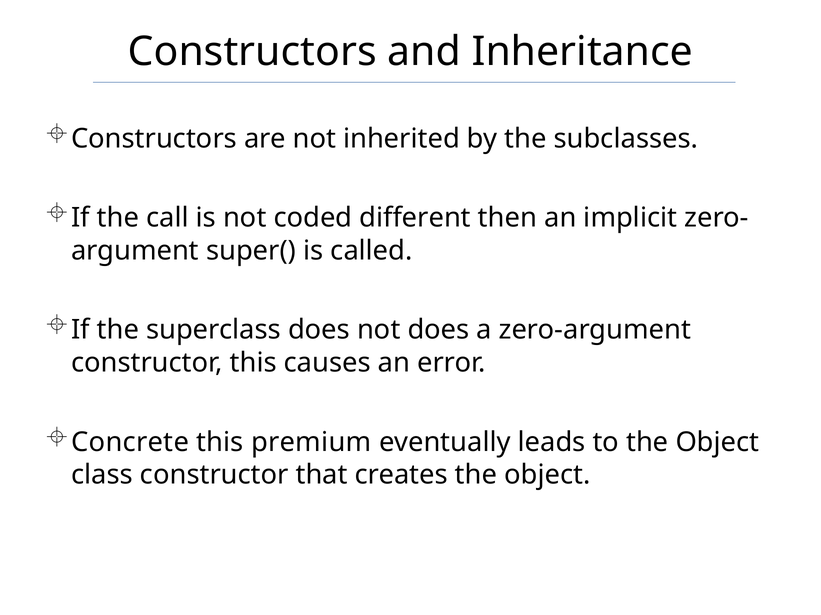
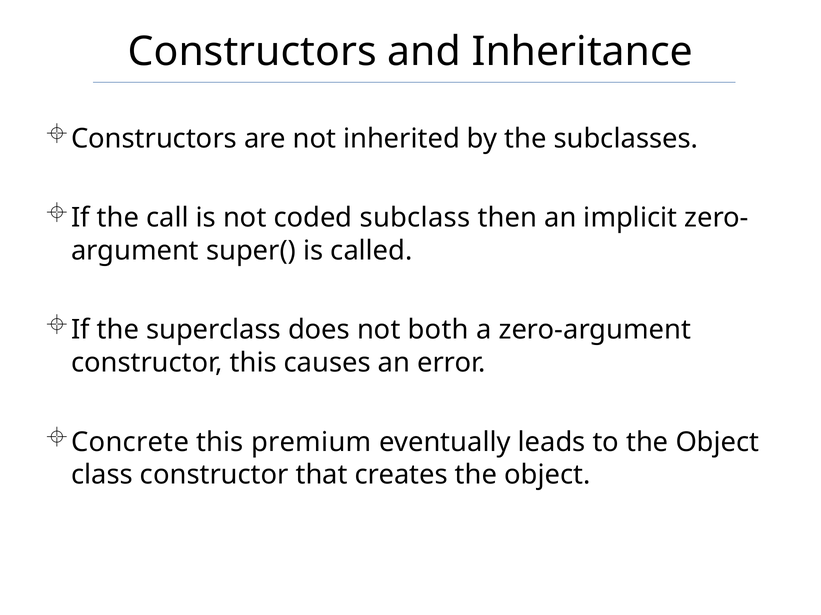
different: different -> subclass (415, 218)
not does: does -> both (438, 330)
